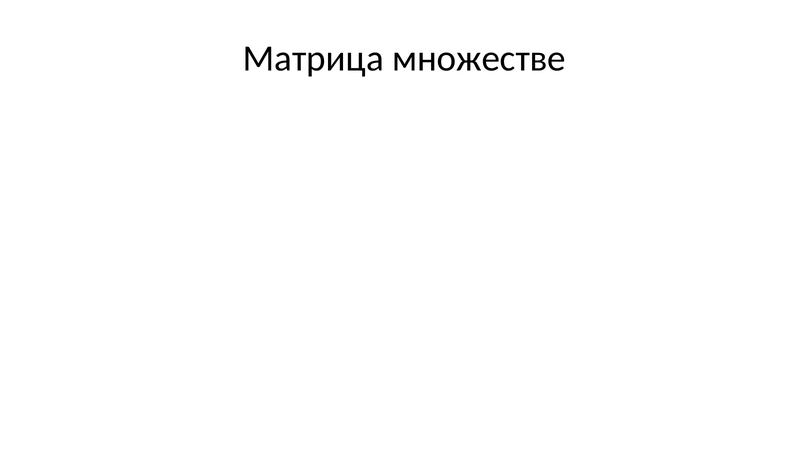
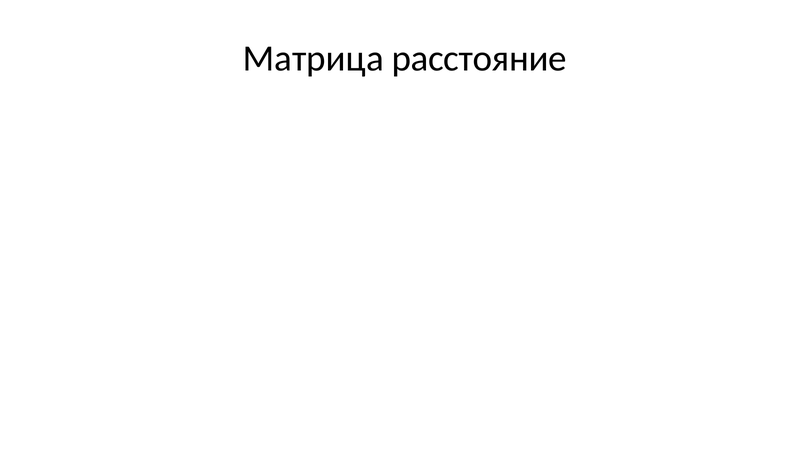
множестве: множестве -> расстояние (479, 59)
